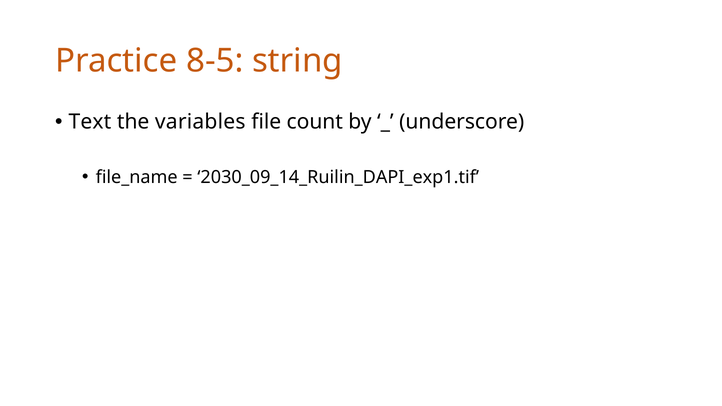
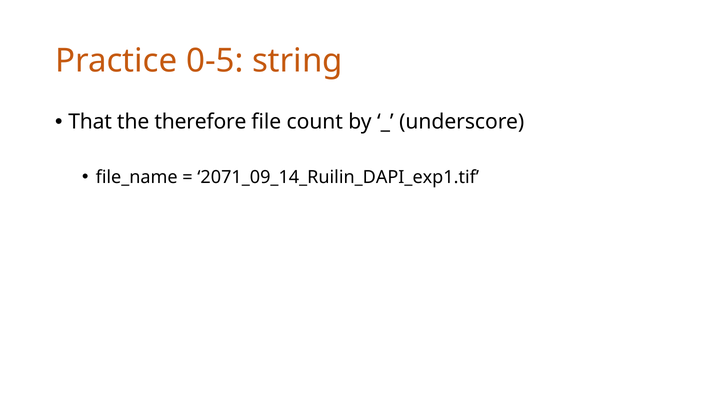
8-5: 8-5 -> 0-5 (215, 61)
Text: Text -> That (90, 122)
variables: variables -> therefore (200, 122)
2030_09_14_Ruilin_DAPI_exp1.tif: 2030_09_14_Ruilin_DAPI_exp1.tif -> 2071_09_14_Ruilin_DAPI_exp1.tif (338, 177)
